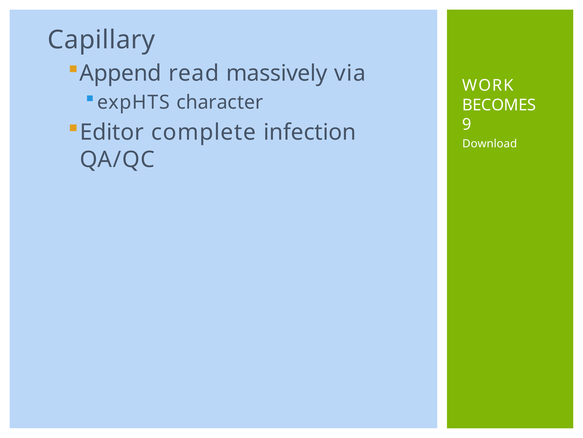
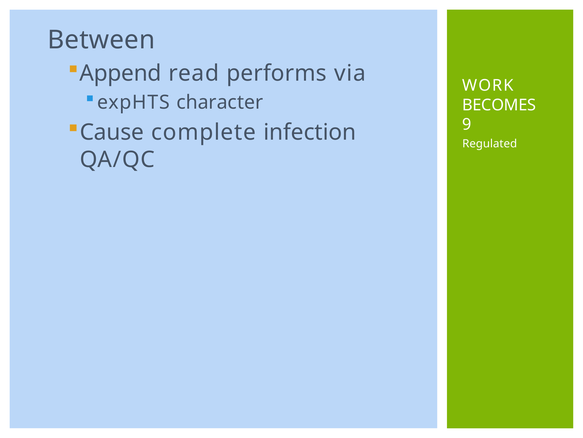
Capillary: Capillary -> Between (101, 40)
massively: massively -> performs (277, 73)
Editor: Editor -> Cause (112, 132)
Download: Download -> Regulated (490, 143)
